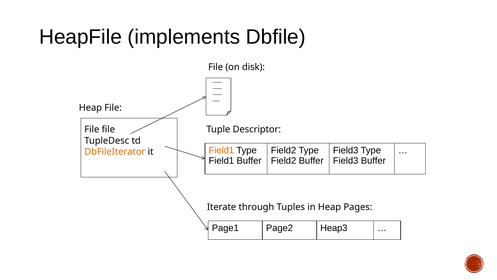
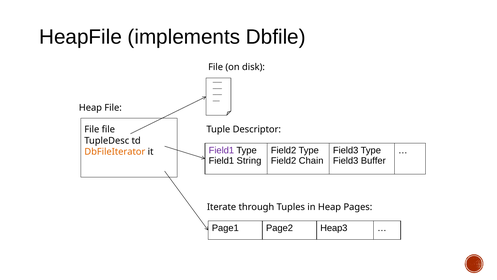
Field1 colour: orange -> purple (221, 150)
Field1 Buffer: Buffer -> String (249, 161)
Field2 Buffer: Buffer -> Chain (311, 161)
